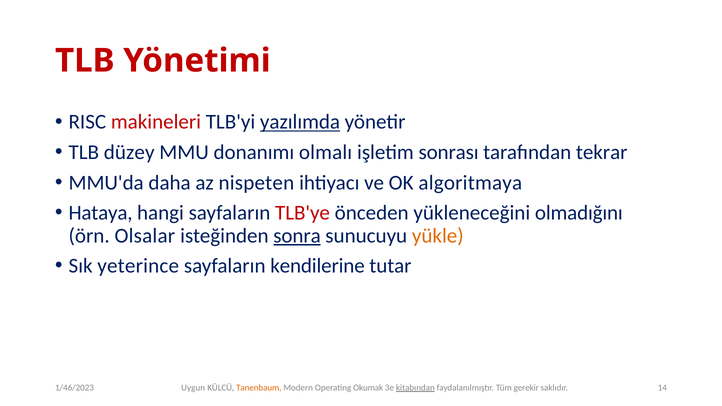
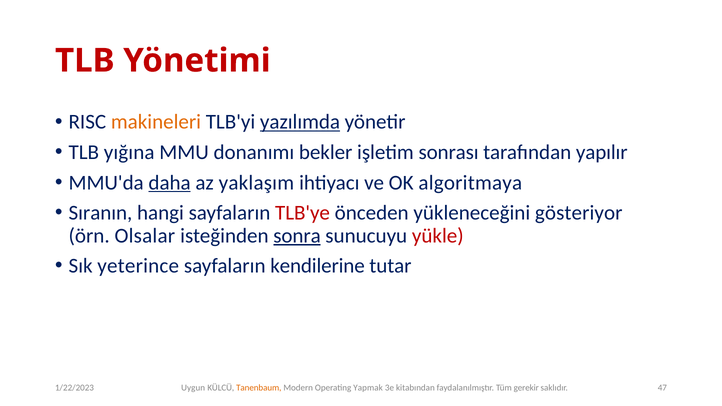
makineleri colour: red -> orange (156, 122)
düzey: düzey -> yığına (129, 152)
olmalı: olmalı -> bekler (326, 152)
tekrar: tekrar -> yapılır (602, 152)
daha underline: none -> present (170, 183)
nispeten: nispeten -> yaklaşım (256, 183)
Hataya: Hataya -> Sıranın (100, 213)
olmadığını: olmadığını -> gösteriyor (579, 213)
yükle colour: orange -> red (438, 236)
Okumak: Okumak -> Yapmak (368, 388)
kitabından underline: present -> none (415, 388)
14: 14 -> 47 (662, 388)
1/46/2023: 1/46/2023 -> 1/22/2023 (74, 388)
